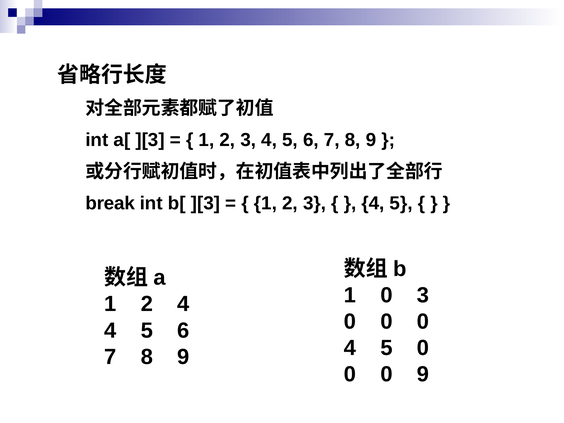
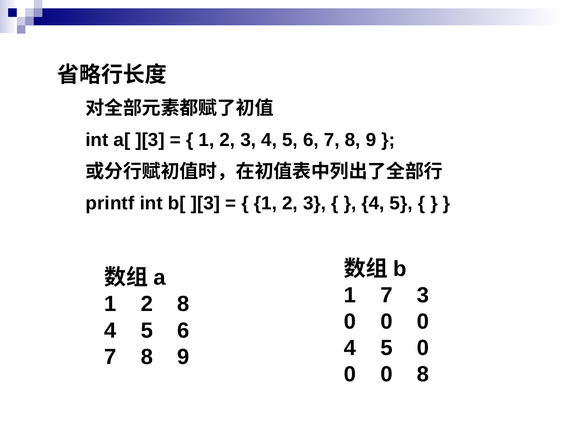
break: break -> printf (110, 203)
1 0: 0 -> 7 (386, 295)
2 4: 4 -> 8 (183, 304)
0 9: 9 -> 8 (423, 374)
